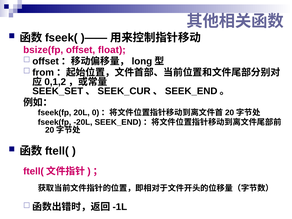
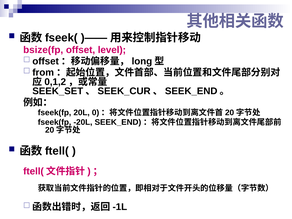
float: float -> level (112, 50)
